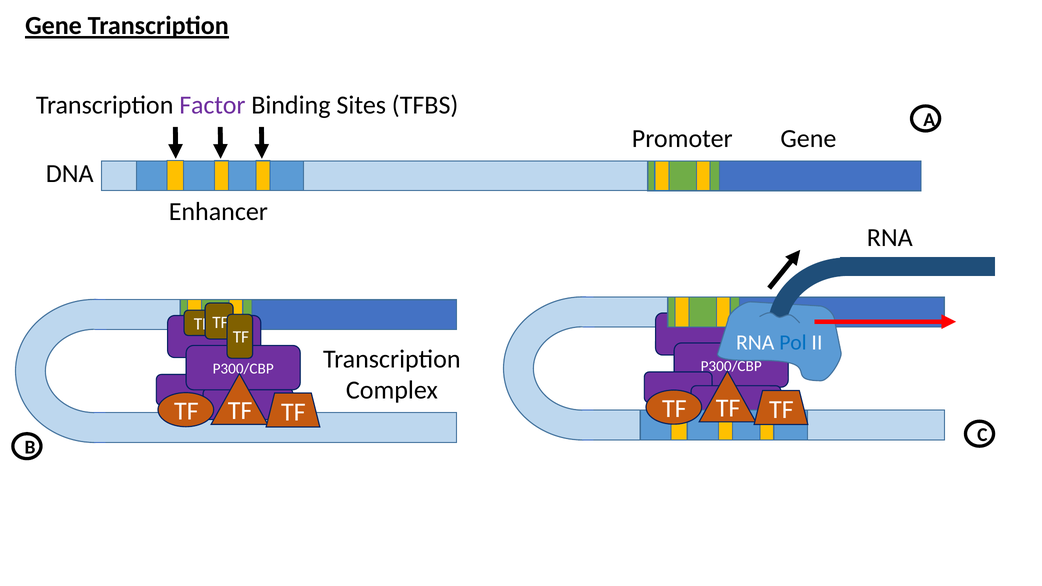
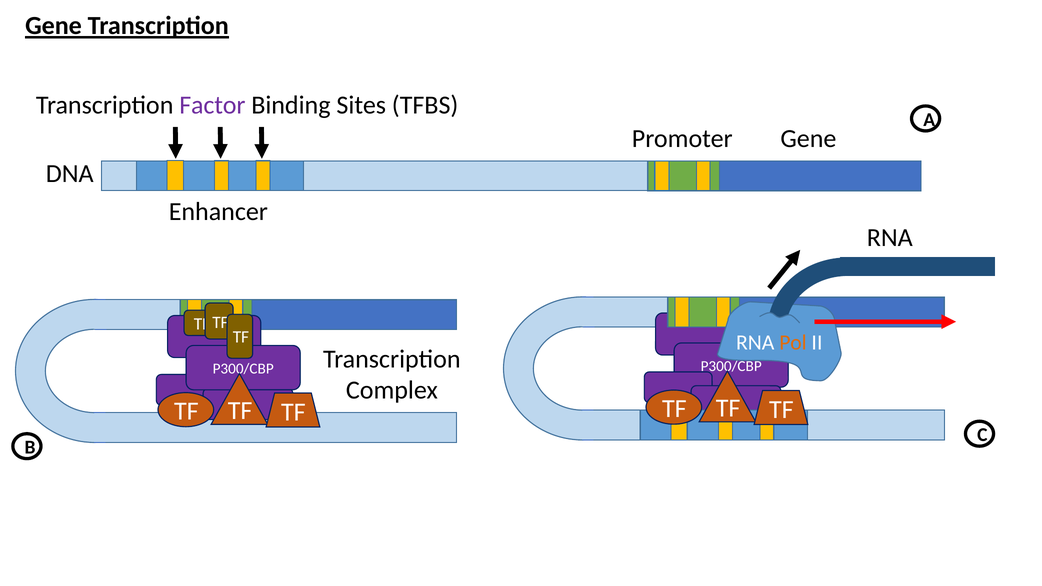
Pol colour: blue -> orange (793, 343)
